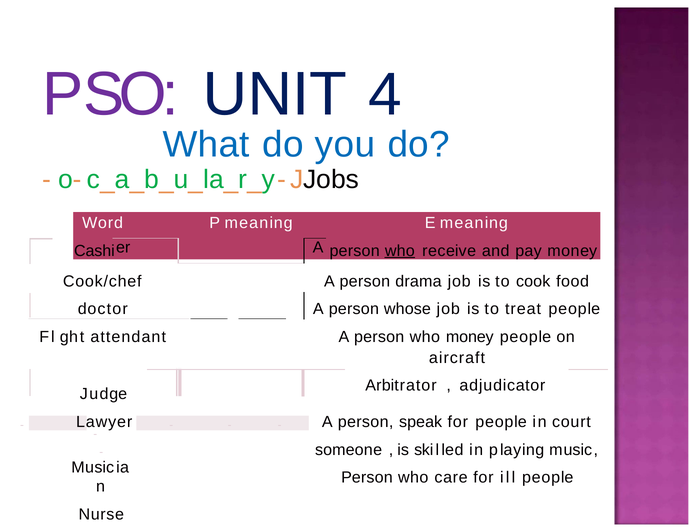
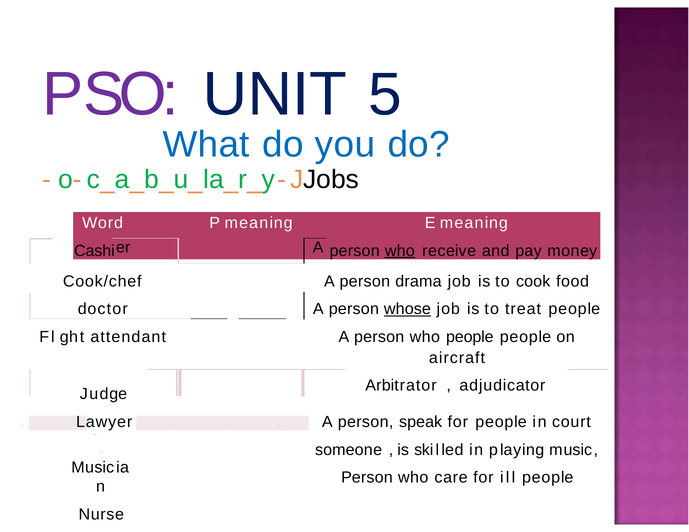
4: 4 -> 5 (385, 95)
whose underline: none -> present (407, 309)
who money: money -> people (470, 337)
